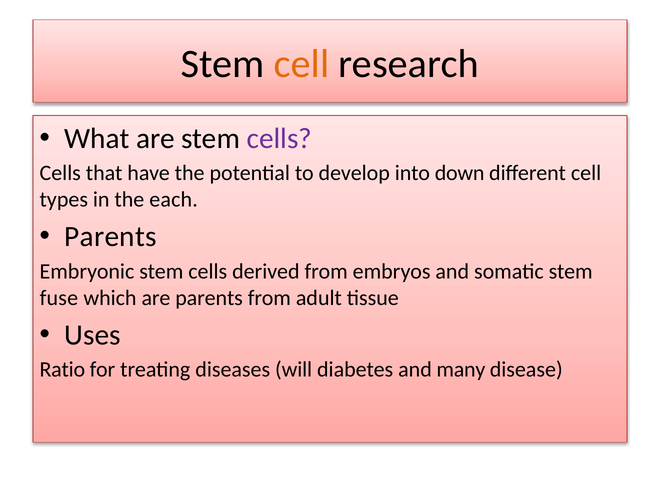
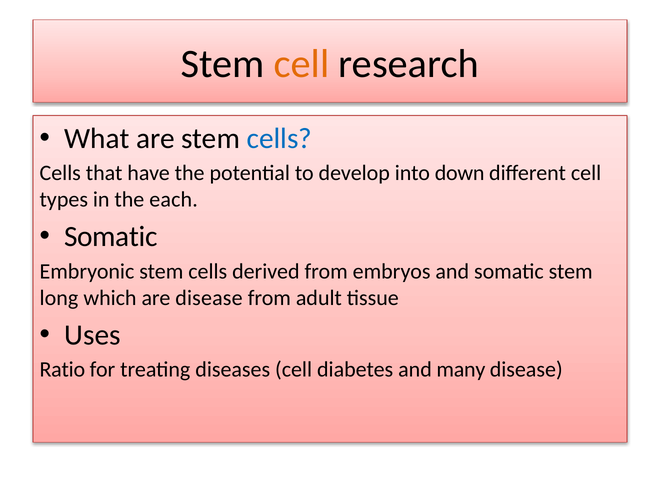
cells colour: purple -> blue (279, 138)
Parents: Parents -> Somatic (111, 237)
fuse: fuse -> long (59, 298)
are parents: parents -> disease (209, 298)
diseases will: will -> cell (294, 370)
